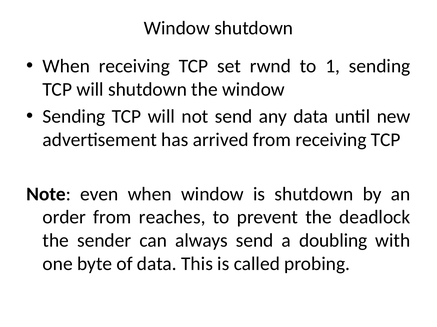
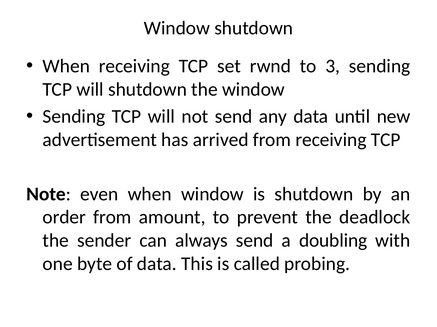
1: 1 -> 3 (333, 66)
reaches: reaches -> amount (172, 218)
